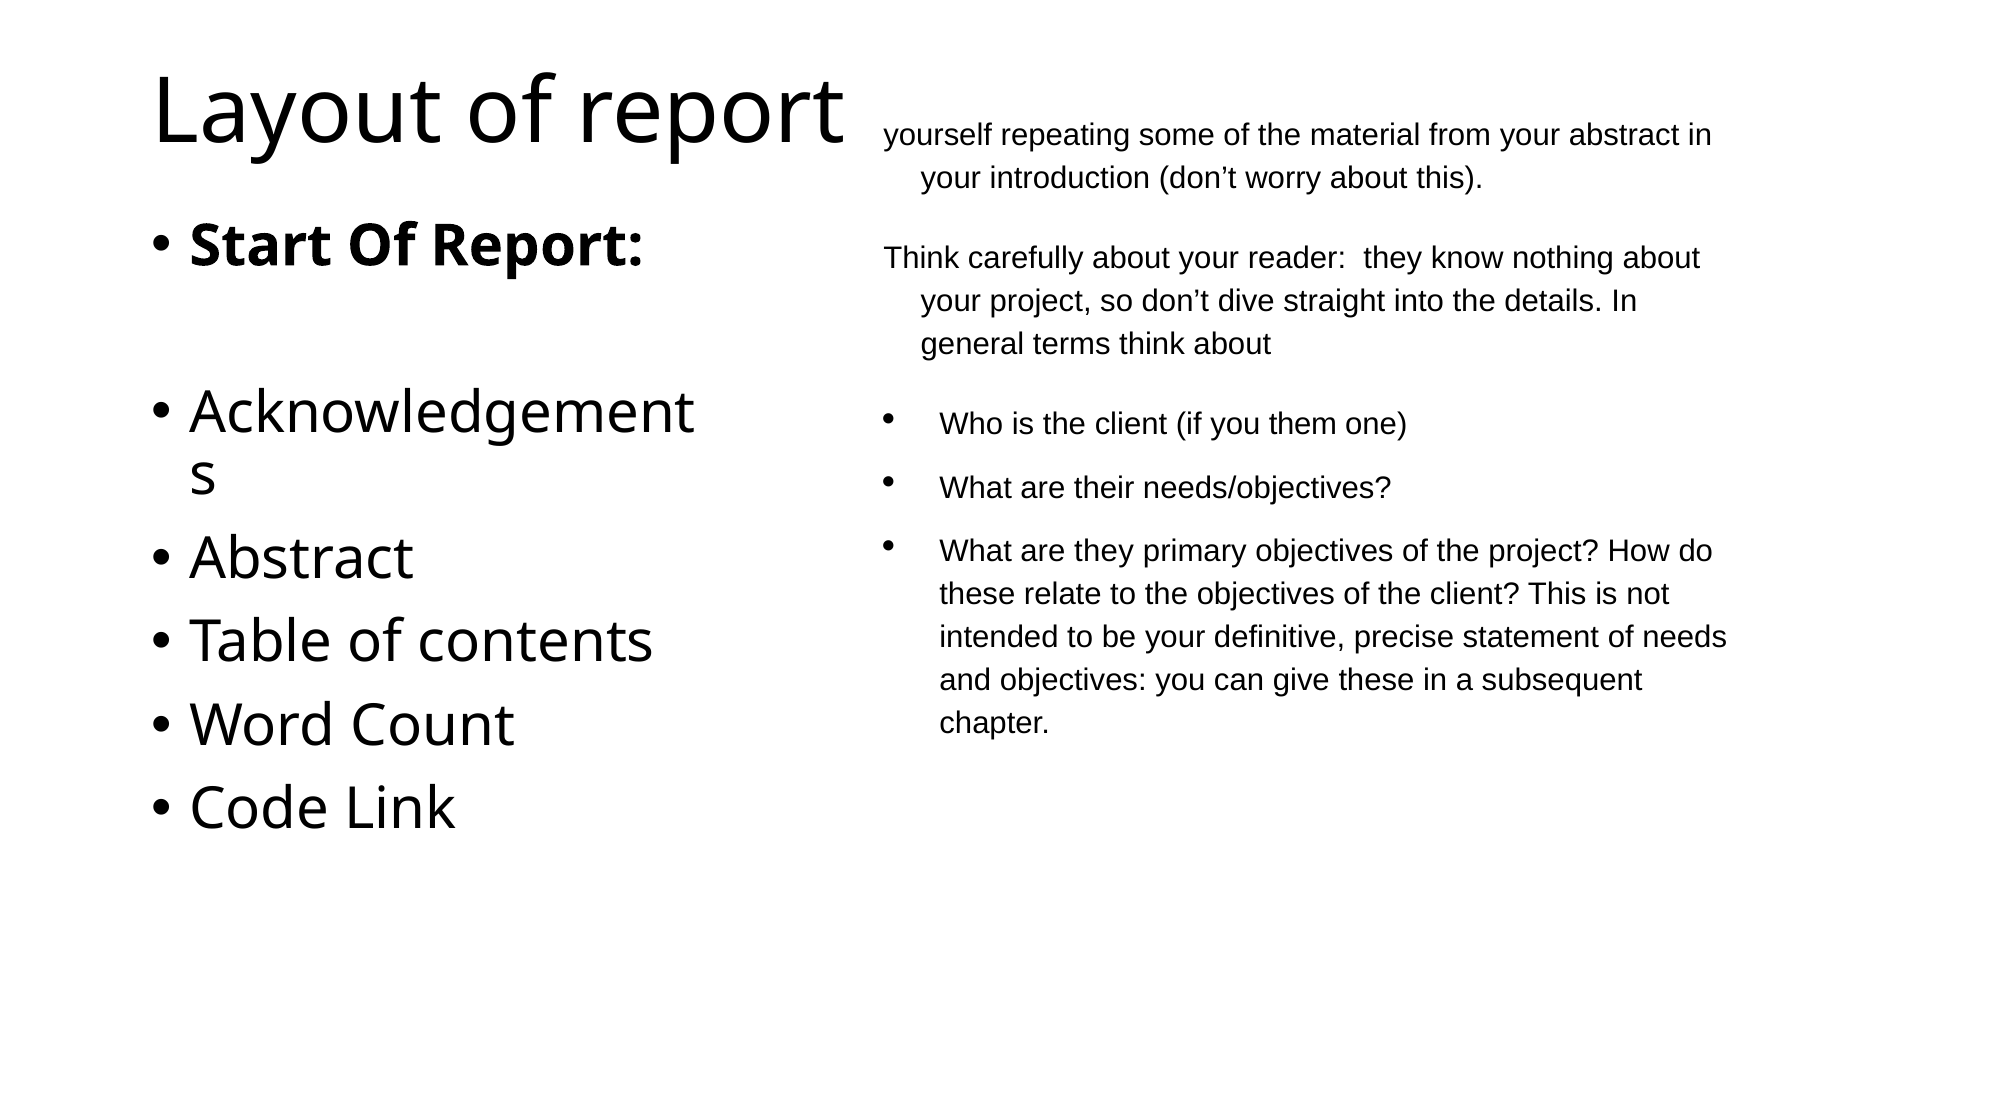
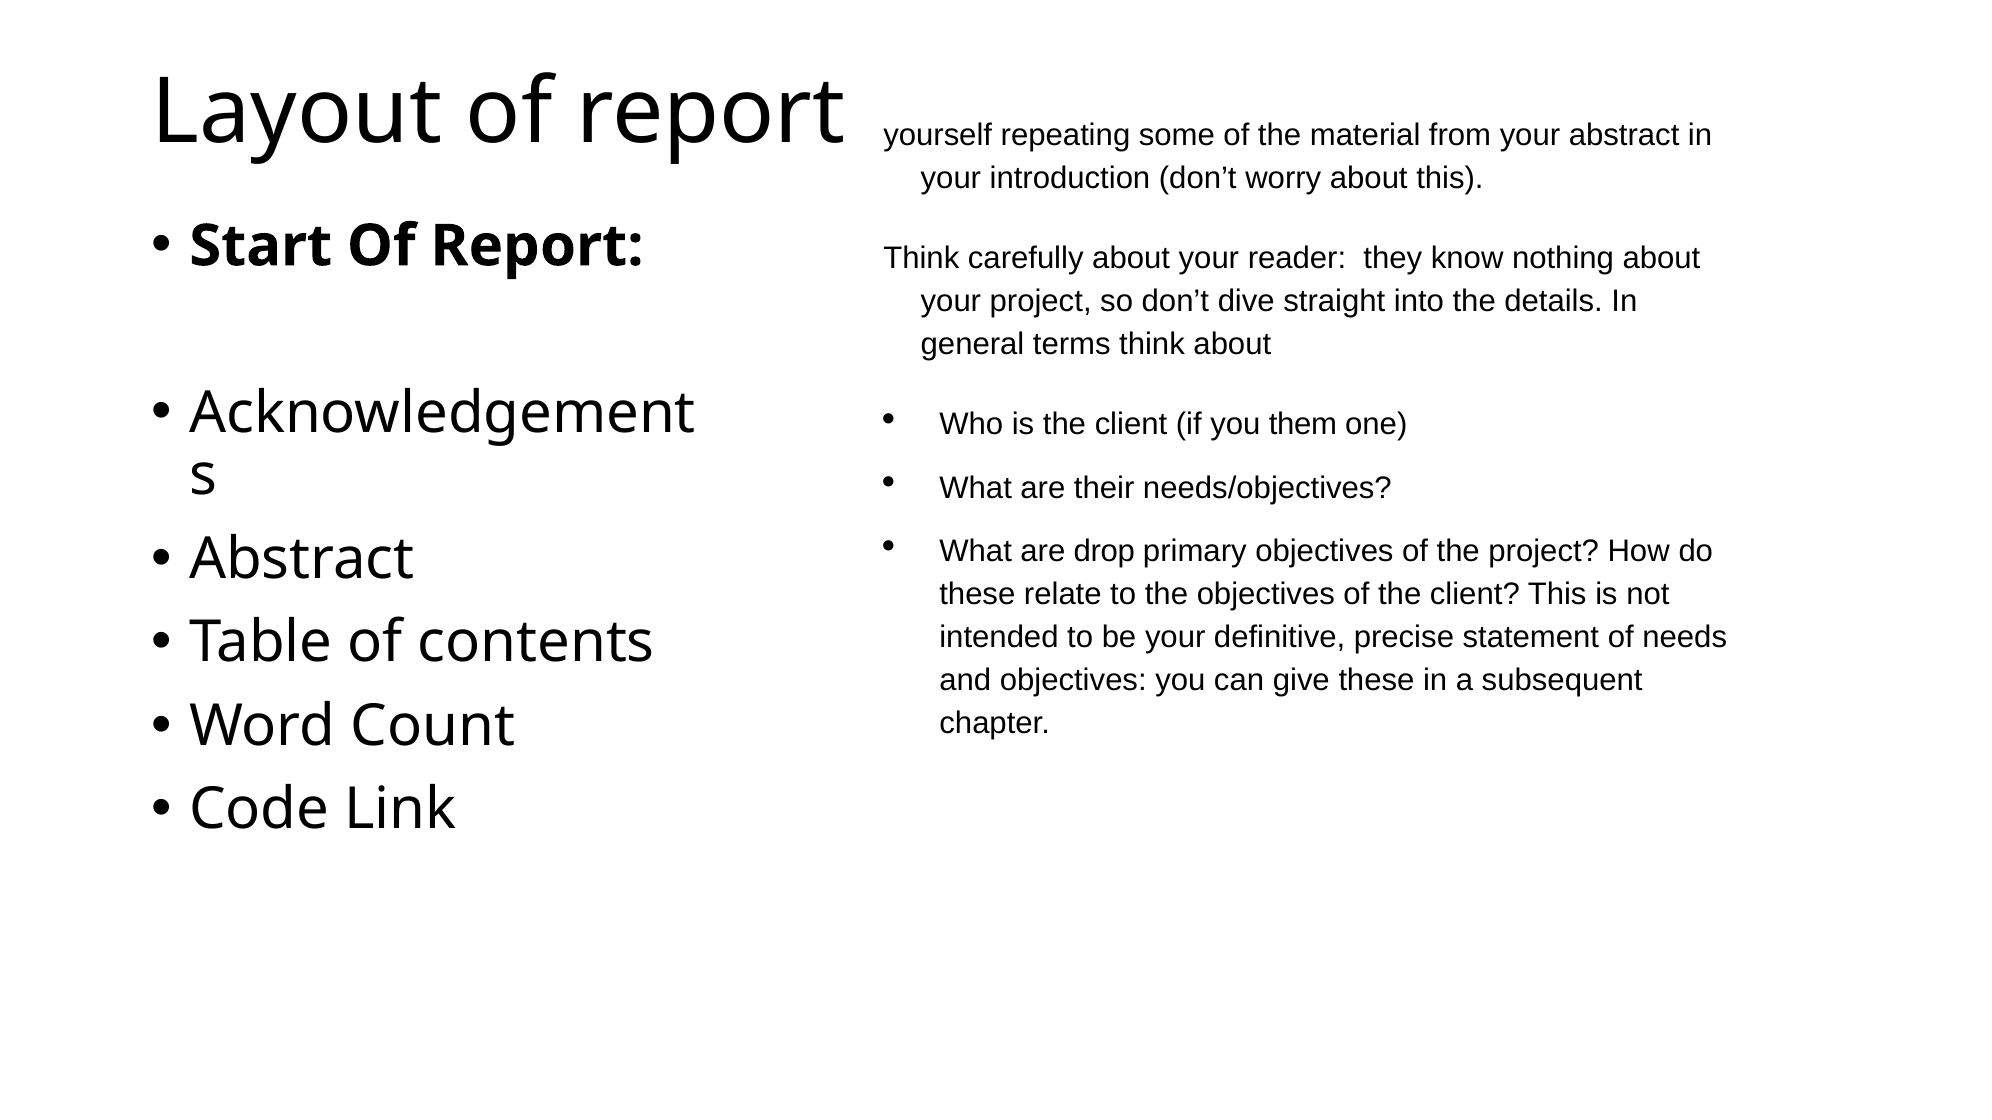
are they: they -> drop (1104, 552)
